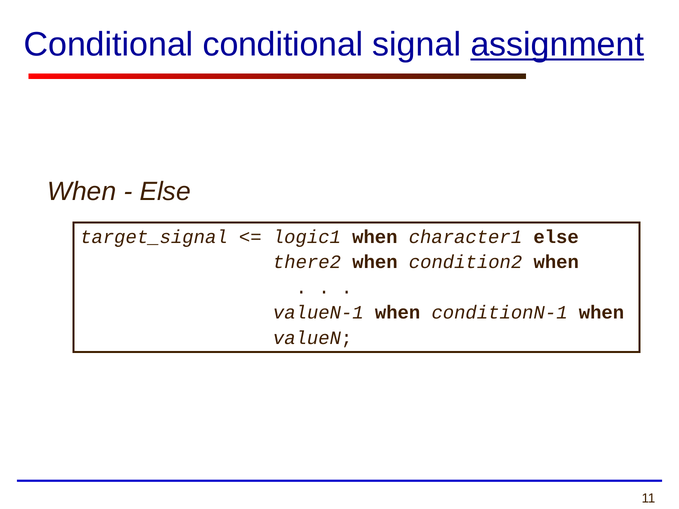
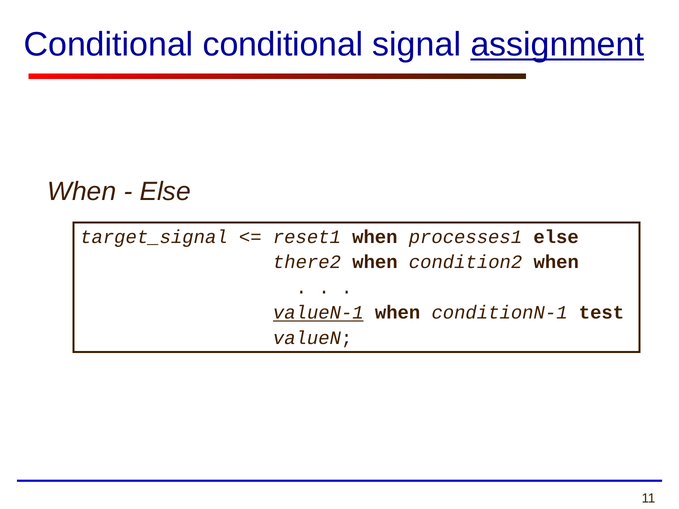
logic1: logic1 -> reset1 (307, 237)
character1: character1 -> processes1 (465, 237)
valueN-1 underline: none -> present (318, 313)
conditionN-1 when: when -> test (601, 313)
